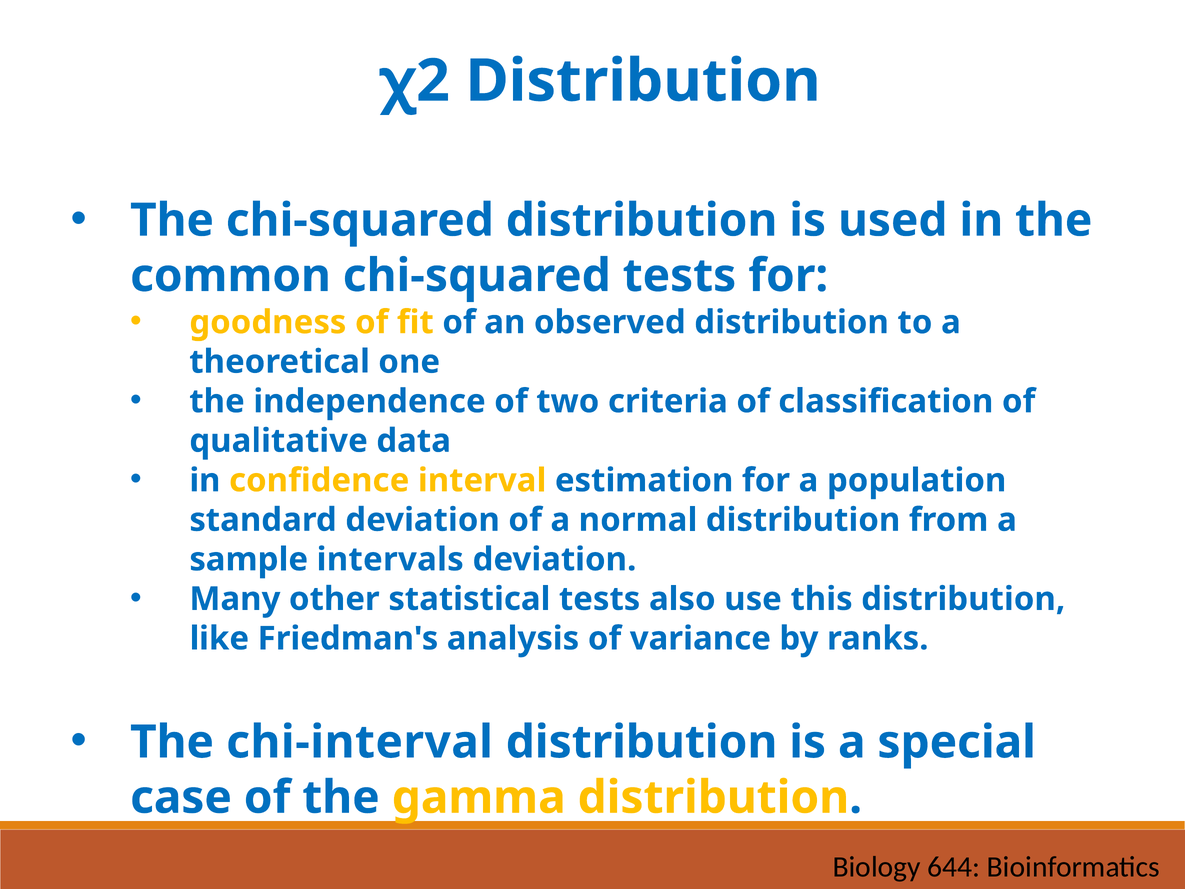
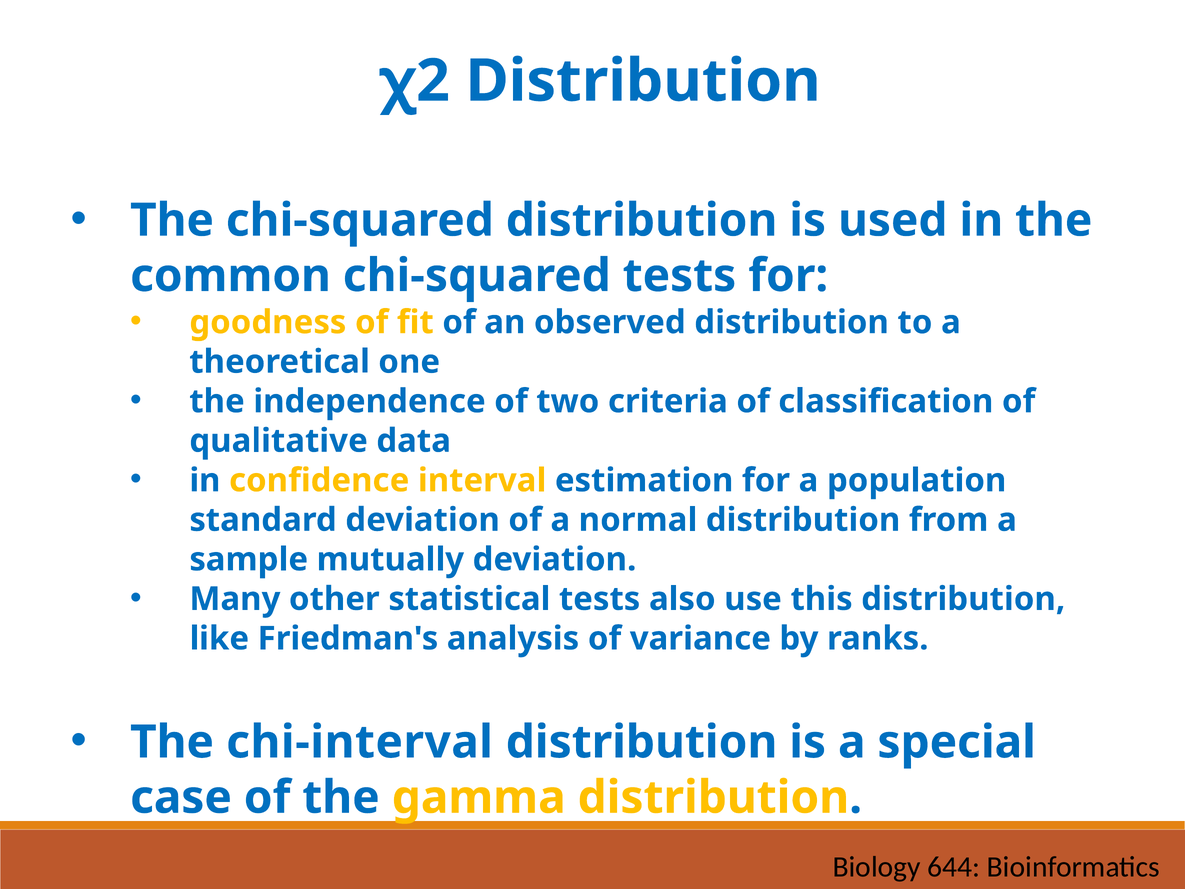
intervals: intervals -> mutually (390, 559)
